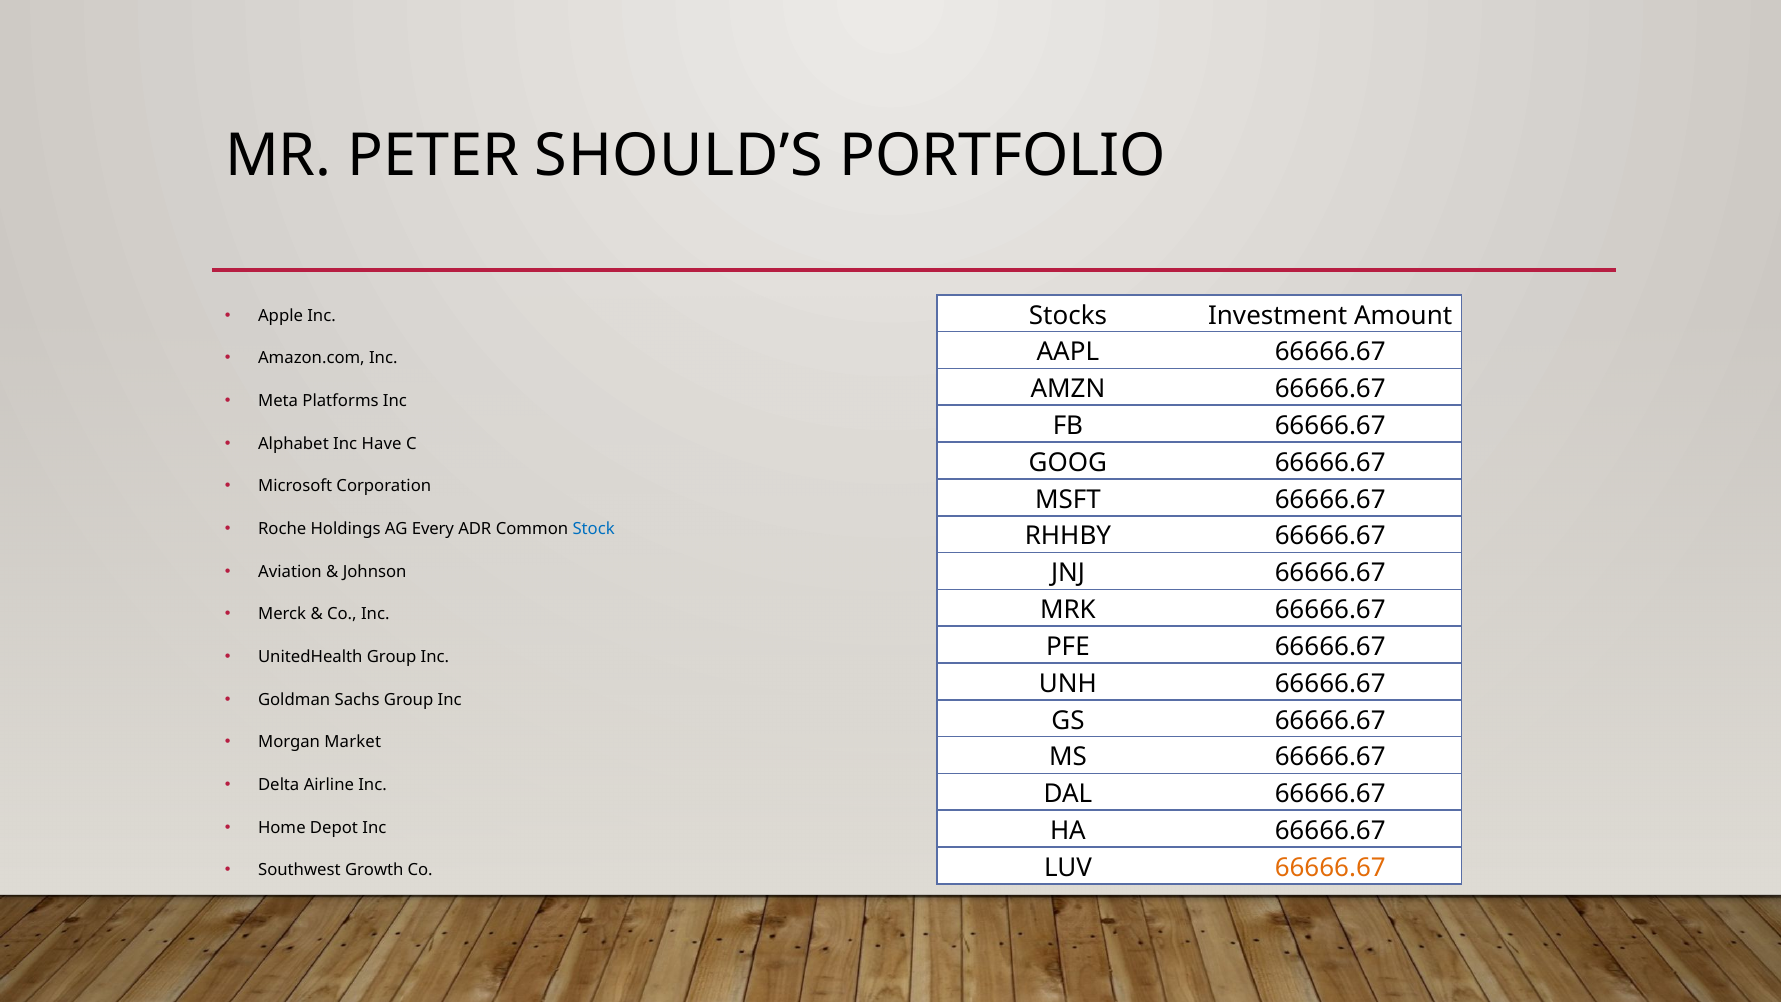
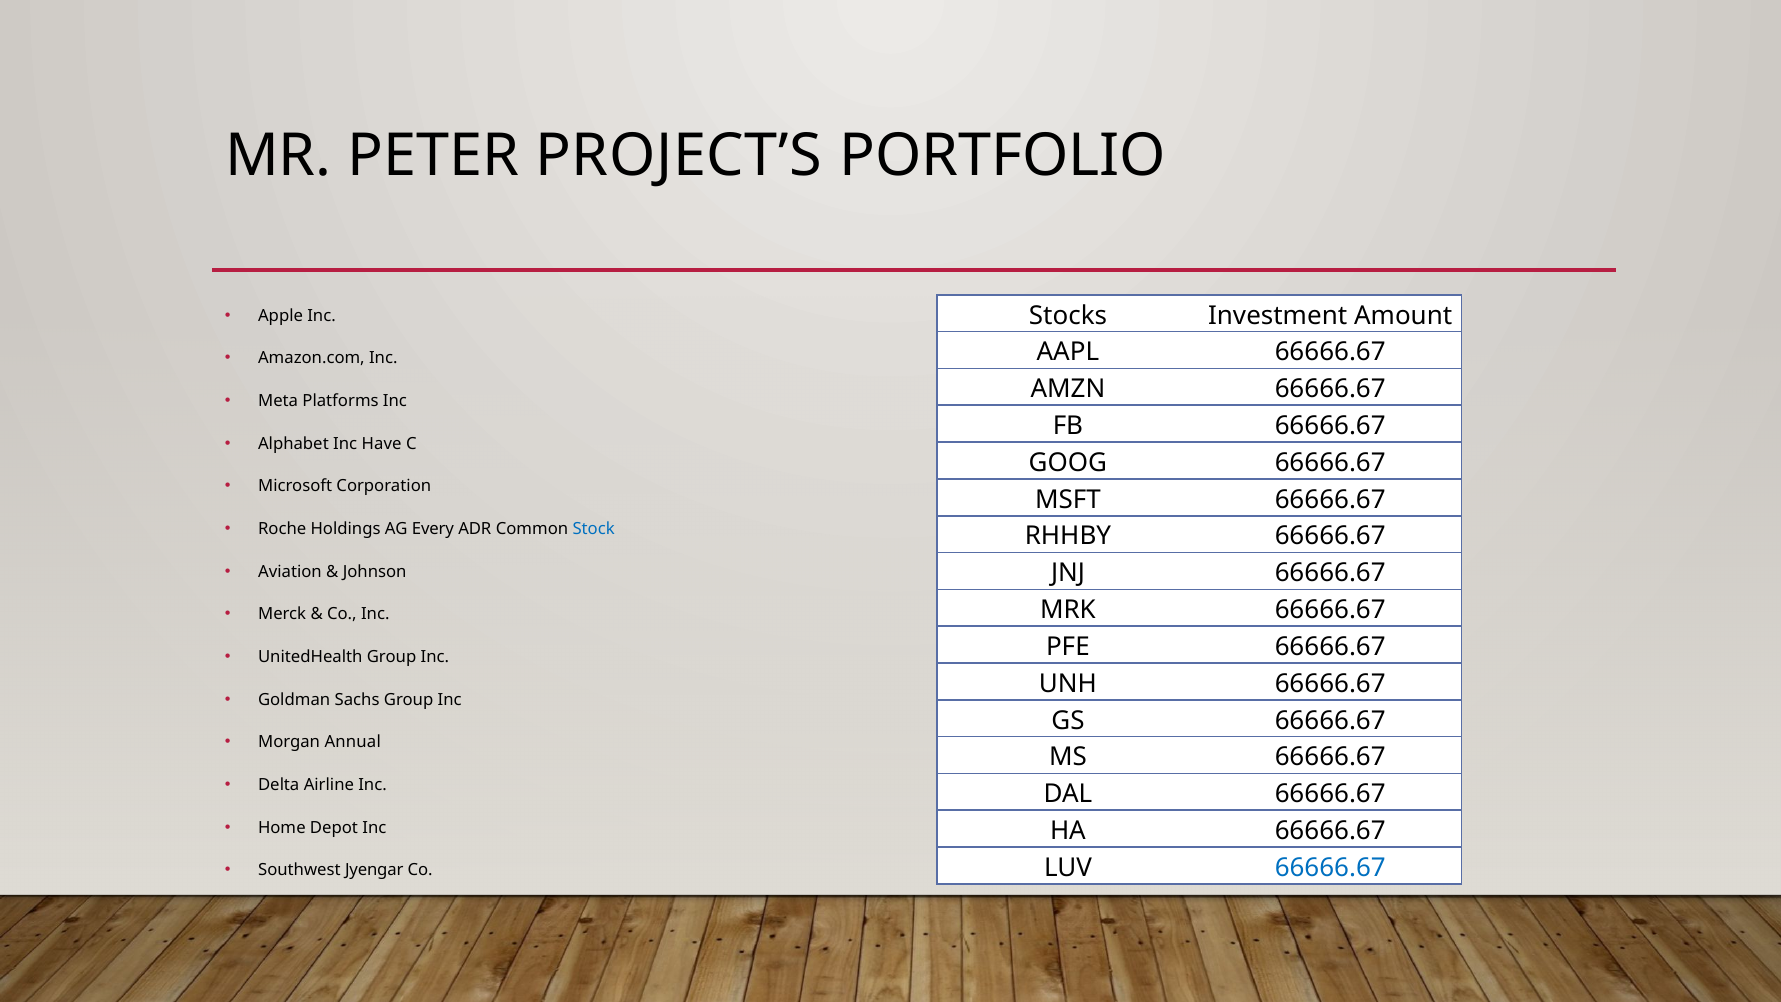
SHOULD’S: SHOULD’S -> PROJECT’S (679, 156)
Market: Market -> Annual (353, 742)
66666.67 colour: orange -> blue (1330, 868)
Growth: Growth -> Jyengar (374, 870)
